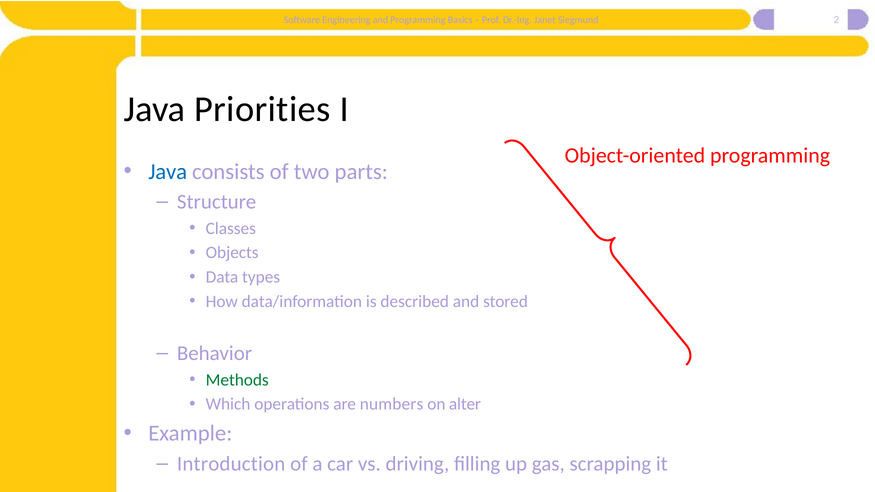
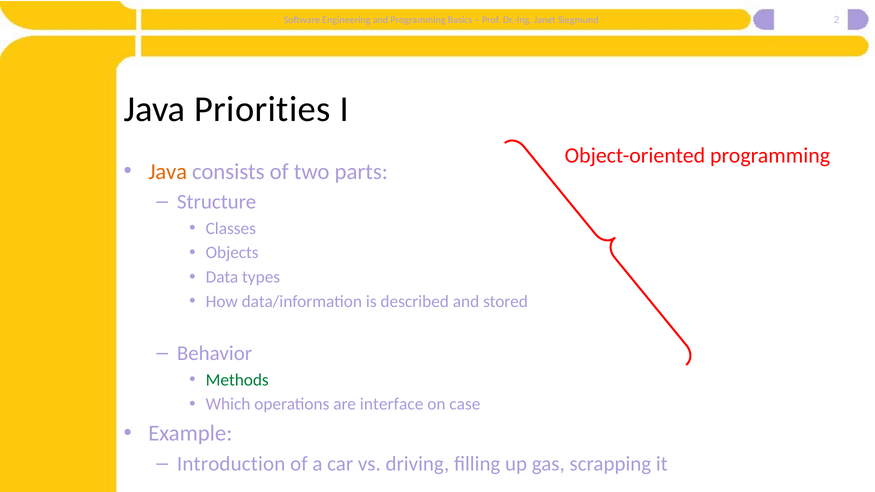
Java colour: blue -> orange (168, 172)
numbers: numbers -> interface (392, 404)
alter: alter -> case (465, 404)
